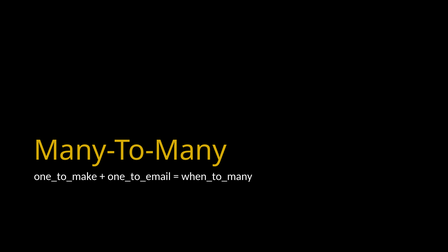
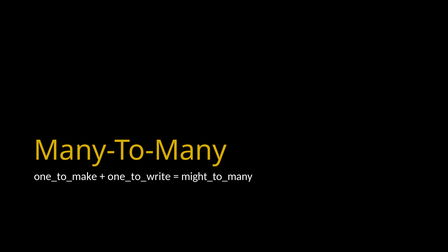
one_to_email: one_to_email -> one_to_write (139, 176)
when_to_many: when_to_many -> might_to_many (217, 176)
